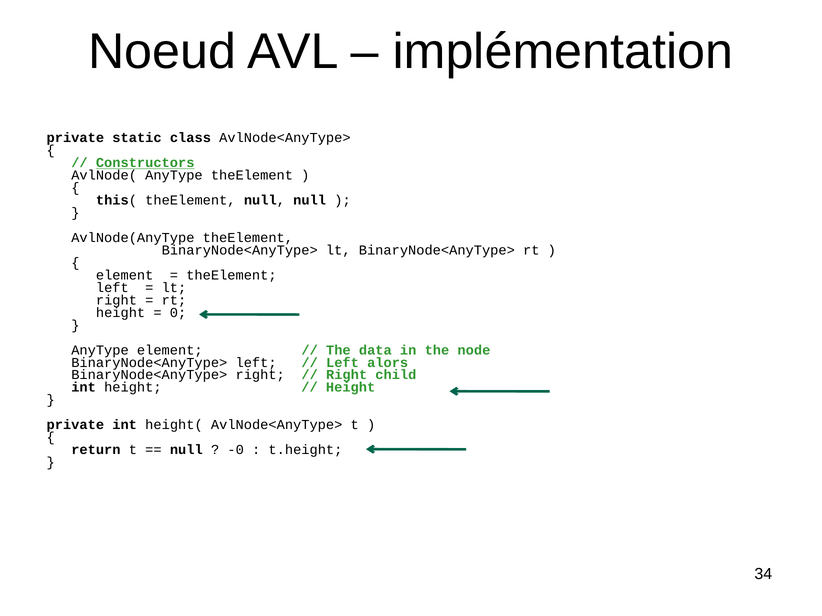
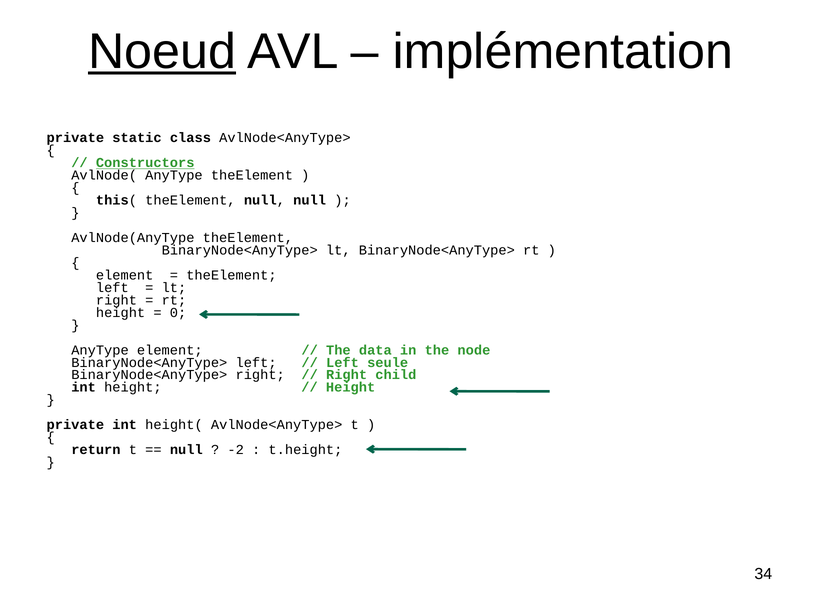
Noeud underline: none -> present (162, 52)
alors: alors -> seule (388, 363)
-0: -0 -> -2 (236, 450)
